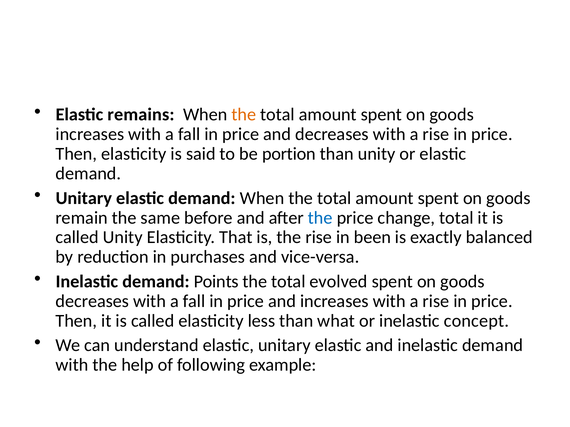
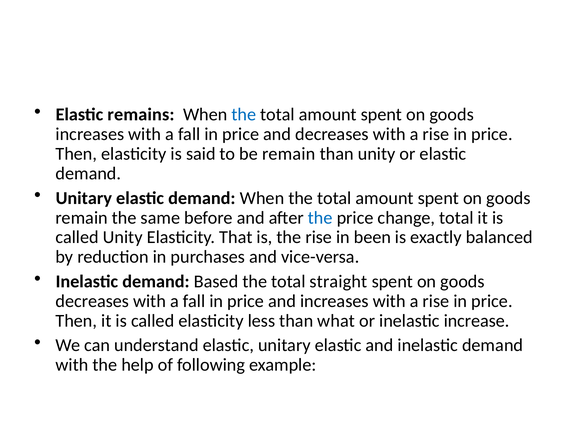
the colour: orange -> blue (244, 115)
be portion: portion -> remain (289, 154)
Points: Points -> Based (216, 282)
evolved: evolved -> straight (338, 282)
concept: concept -> increase (477, 321)
